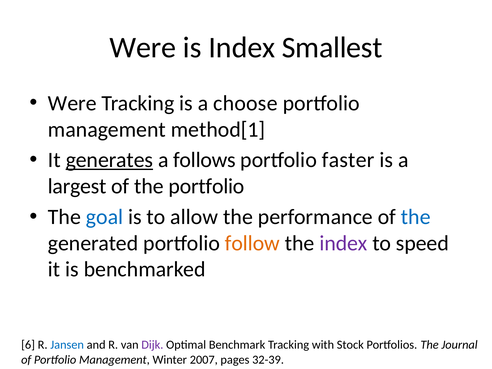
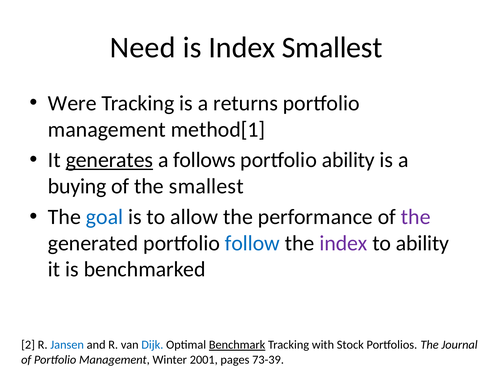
Were: Were -> Need (143, 48)
choose: choose -> returns (246, 103)
portfolio faster: faster -> ability (348, 160)
largest: largest -> buying (77, 186)
the portfolio: portfolio -> smallest (206, 186)
the colour: blue -> purple (416, 217)
follow colour: orange -> blue (252, 243)
to speed: speed -> ability (422, 243)
6: 6 -> 2 (28, 345)
Dijk colour: purple -> blue (152, 345)
Benchmark underline: none -> present (237, 345)
2007: 2007 -> 2001 (204, 360)
32-39: 32-39 -> 73-39 (268, 360)
